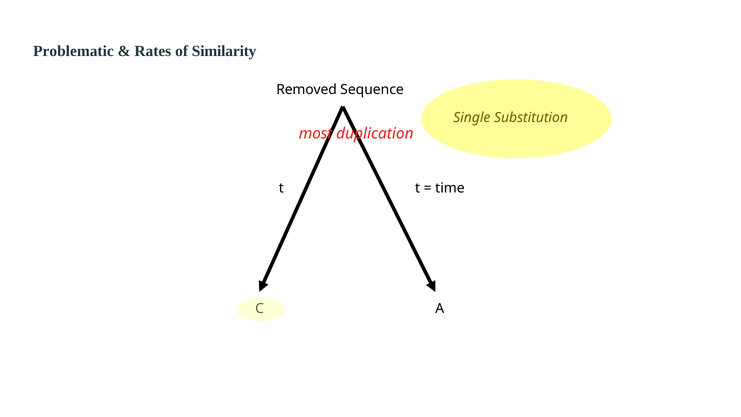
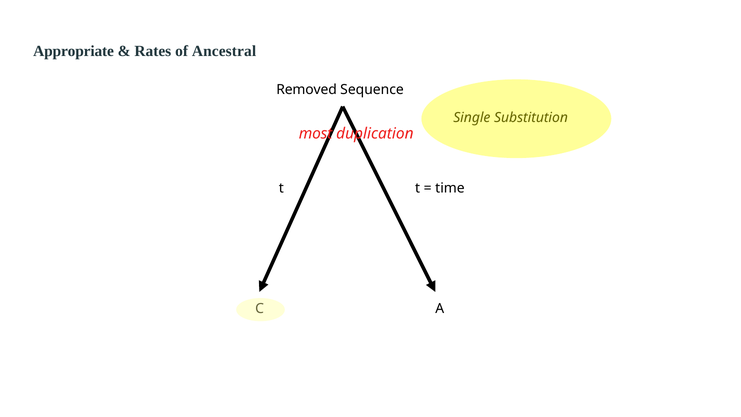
Problematic: Problematic -> Appropriate (74, 51)
Similarity: Similarity -> Ancestral (224, 51)
